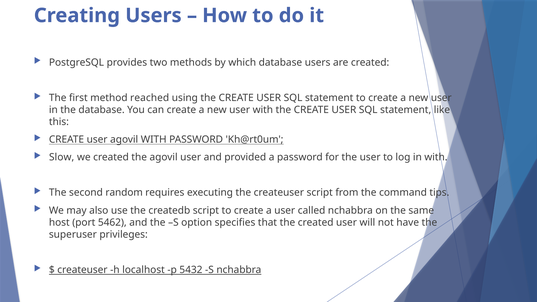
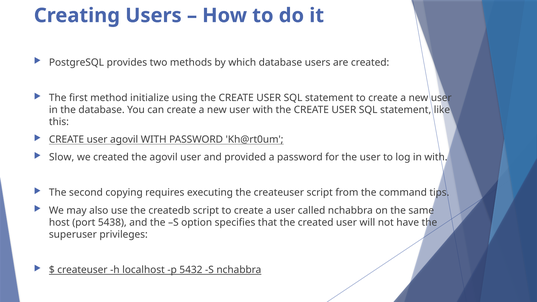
reached: reached -> initialize (150, 98)
random: random -> copying (124, 193)
5462: 5462 -> 5438 (112, 222)
